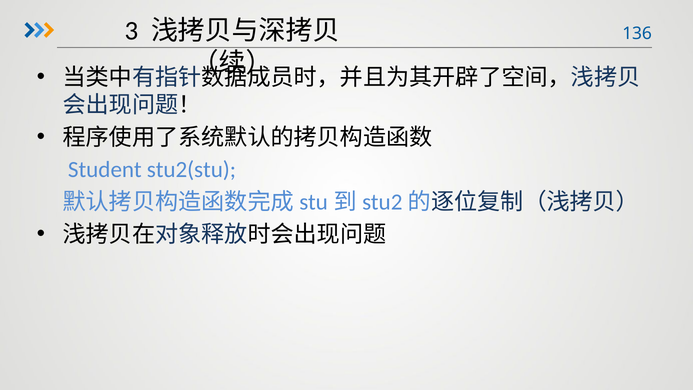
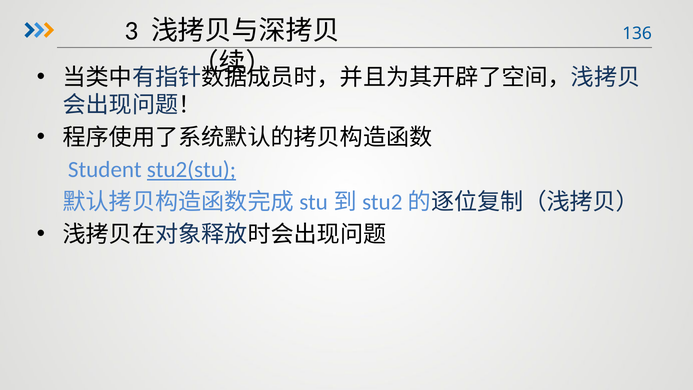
stu2(stu underline: none -> present (191, 170)
